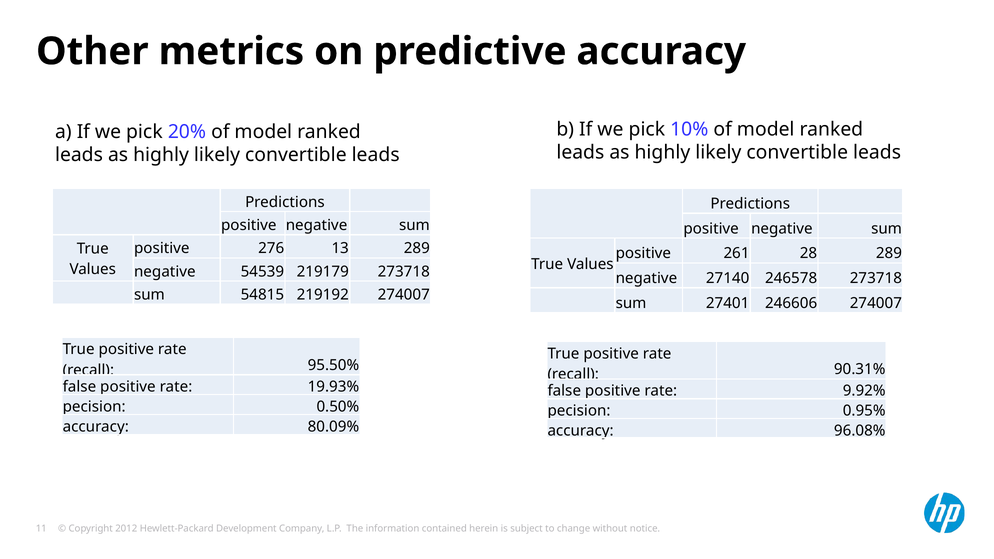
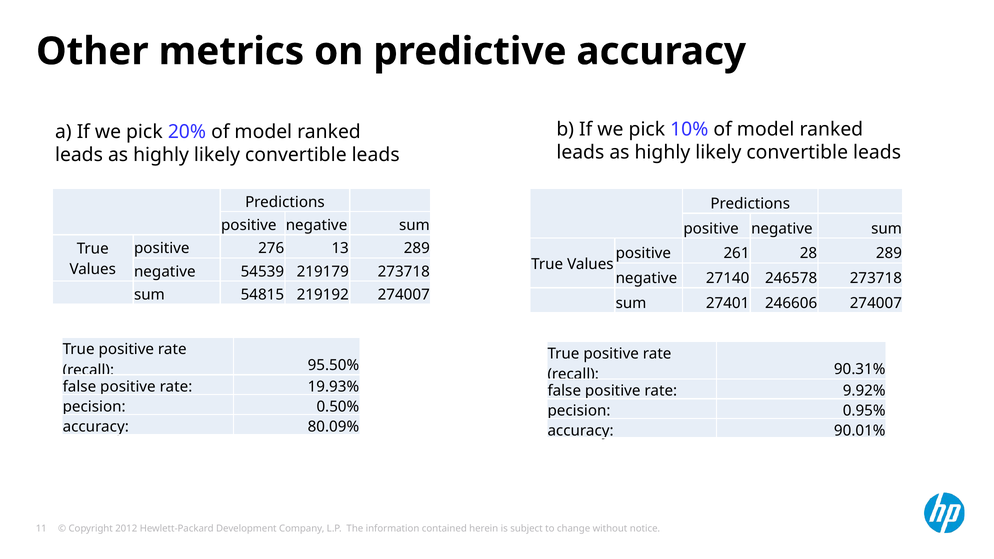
96.08%: 96.08% -> 90.01% (860, 431)
